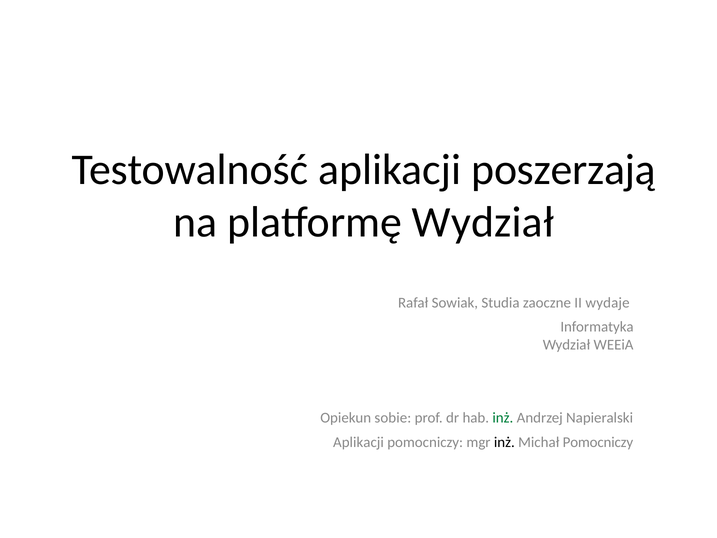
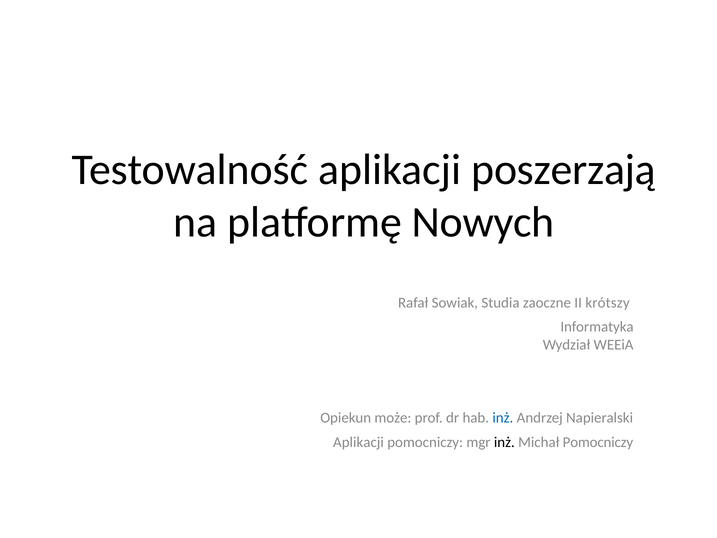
platformę Wydział: Wydział -> Nowych (483, 222)
wydaje: wydaje -> krótszy (608, 303)
sobie: sobie -> może (393, 418)
inż colour: green -> blue (503, 418)
